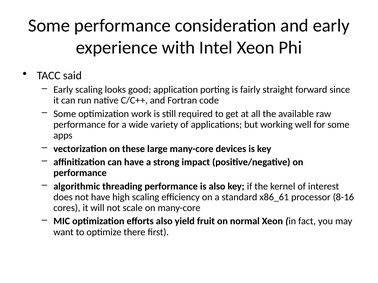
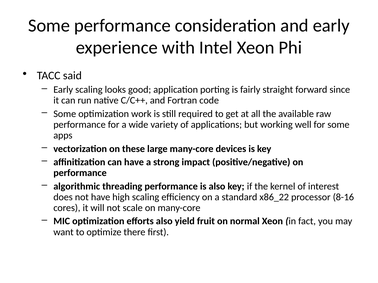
x86_61: x86_61 -> x86_22 (274, 197)
